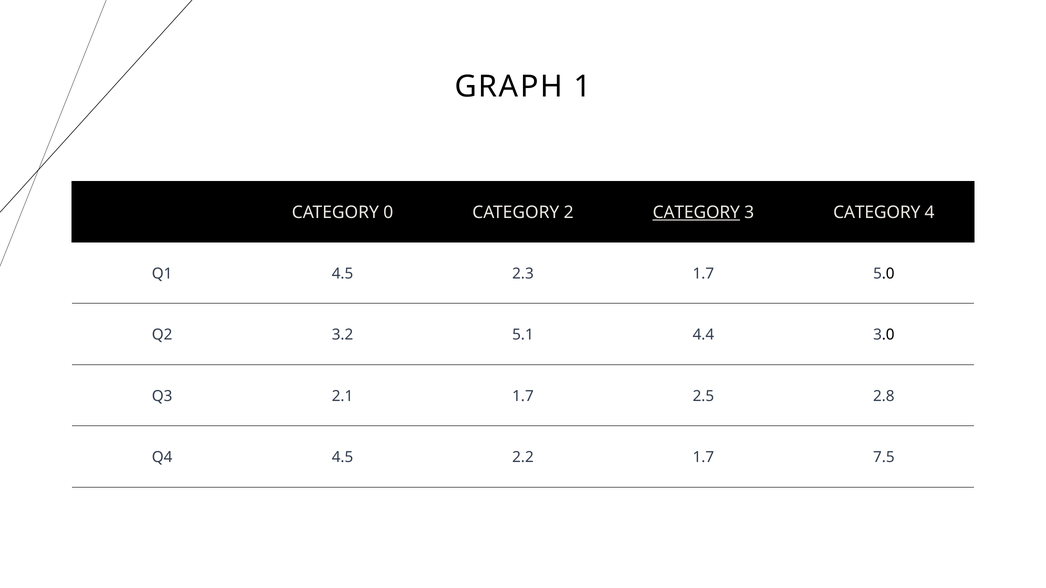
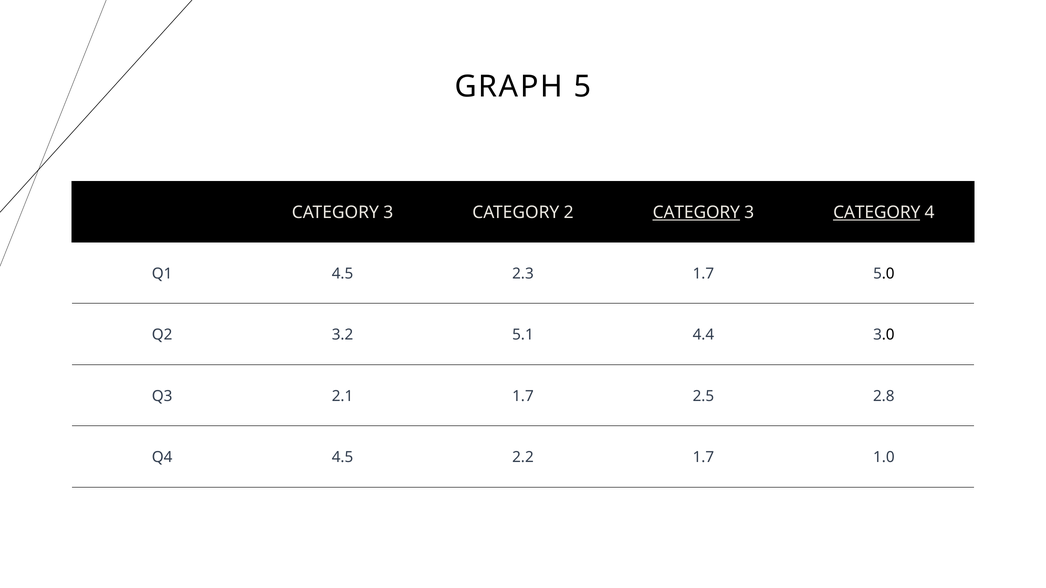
GRAPH 1: 1 -> 5 (582, 87)
0: 0 -> 3 (388, 213)
CATEGORY underline: none -> present (877, 213)
7.5: 7.5 -> 1.0 (884, 458)
